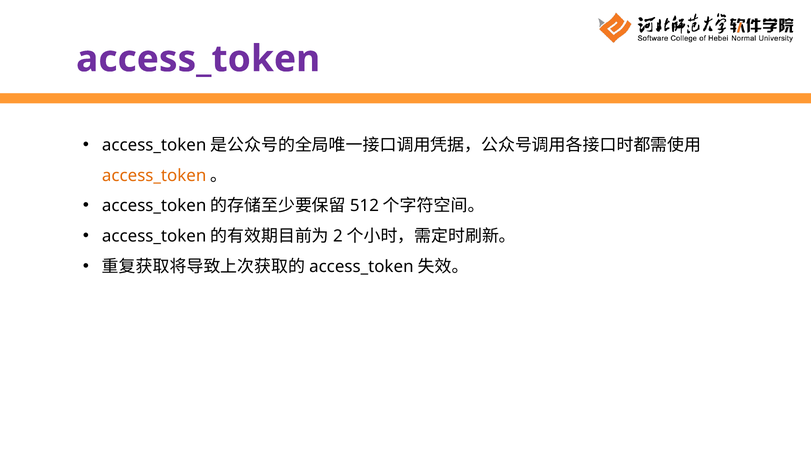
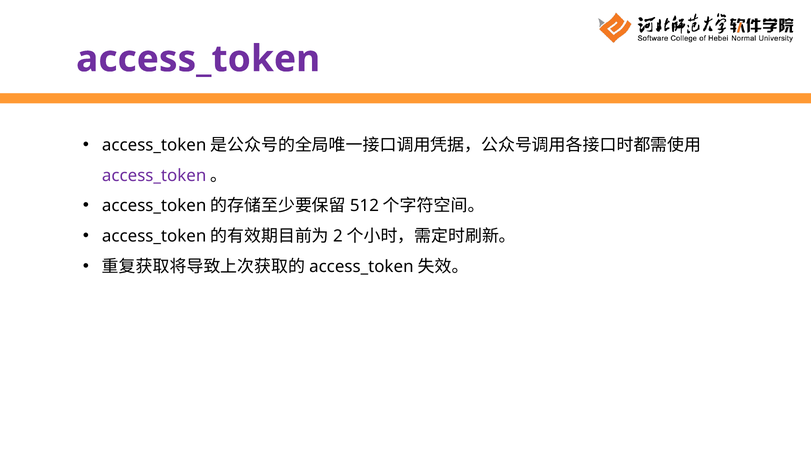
access_token colour: orange -> purple (154, 176)
